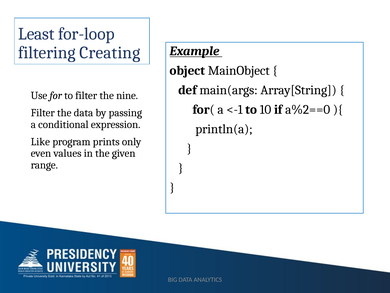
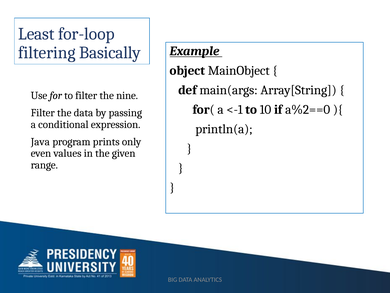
Creating: Creating -> Basically (110, 53)
Like: Like -> Java (40, 141)
